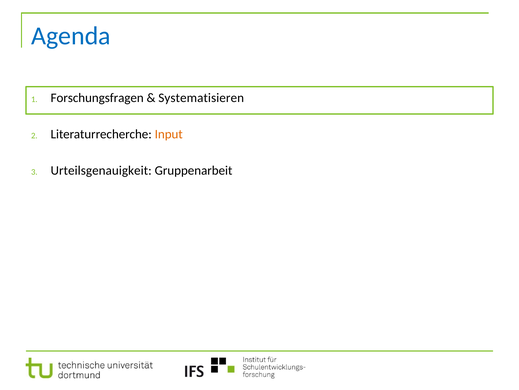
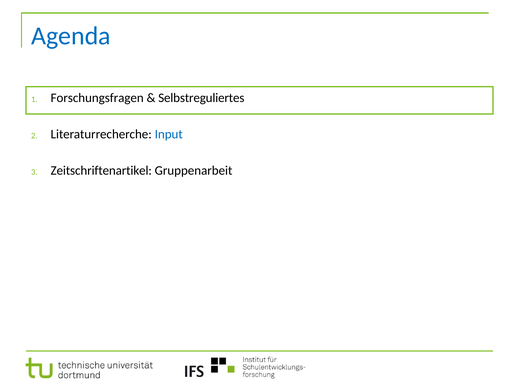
Systematisieren: Systematisieren -> Selbstreguliertes (201, 98)
Input colour: orange -> blue (169, 134)
Urteilsgenauigkeit: Urteilsgenauigkeit -> Zeitschriftenartikel (101, 170)
